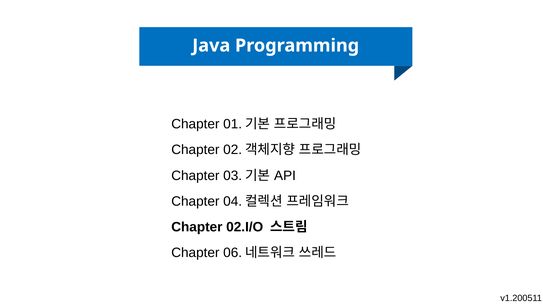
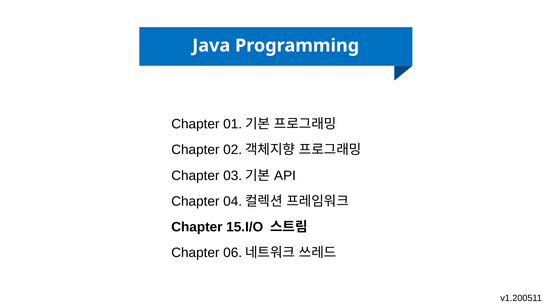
02.I/O: 02.I/O -> 15.I/O (245, 227)
